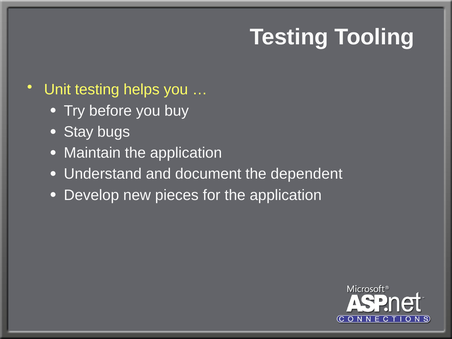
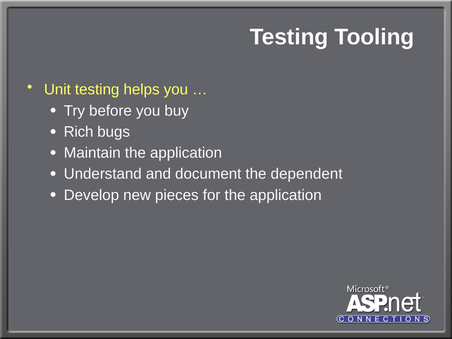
Stay: Stay -> Rich (79, 132)
